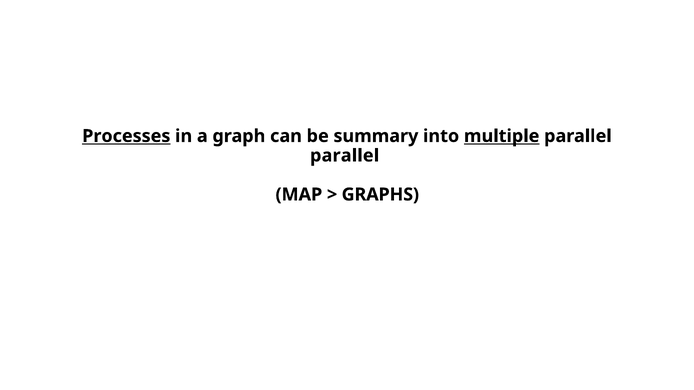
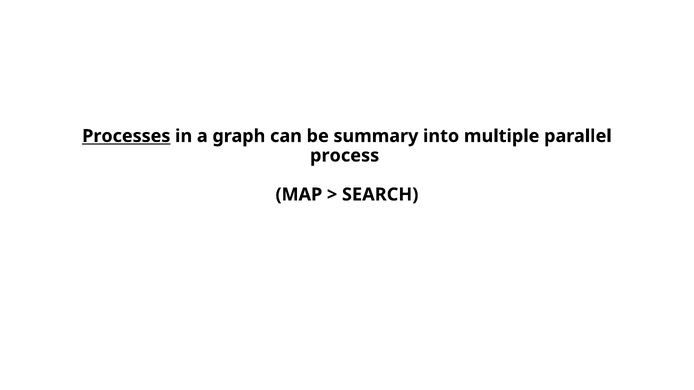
multiple underline: present -> none (502, 136)
parallel: parallel -> process (345, 156)
GRAPHS: GRAPHS -> SEARCH (380, 195)
